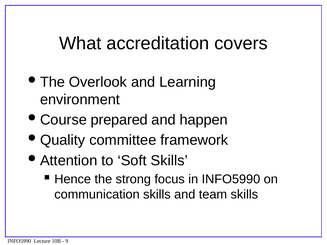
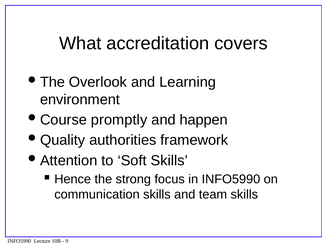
prepared: prepared -> promptly (119, 120)
committee: committee -> authorities (123, 140)
